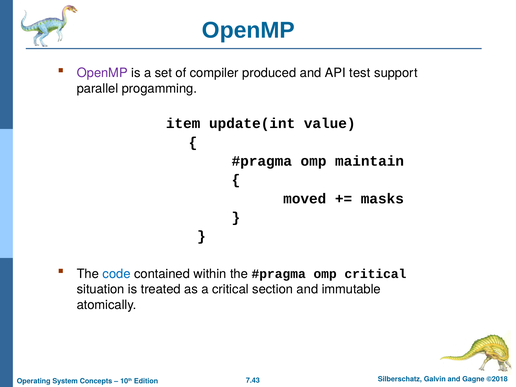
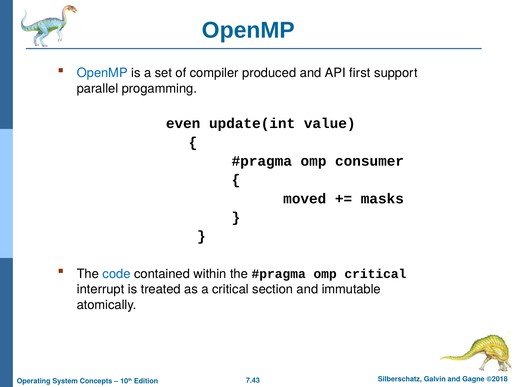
OpenMP colour: purple -> blue (102, 73)
test: test -> first (360, 73)
item: item -> even (183, 124)
maintain: maintain -> consumer (370, 161)
situation: situation -> interrupt (101, 289)
